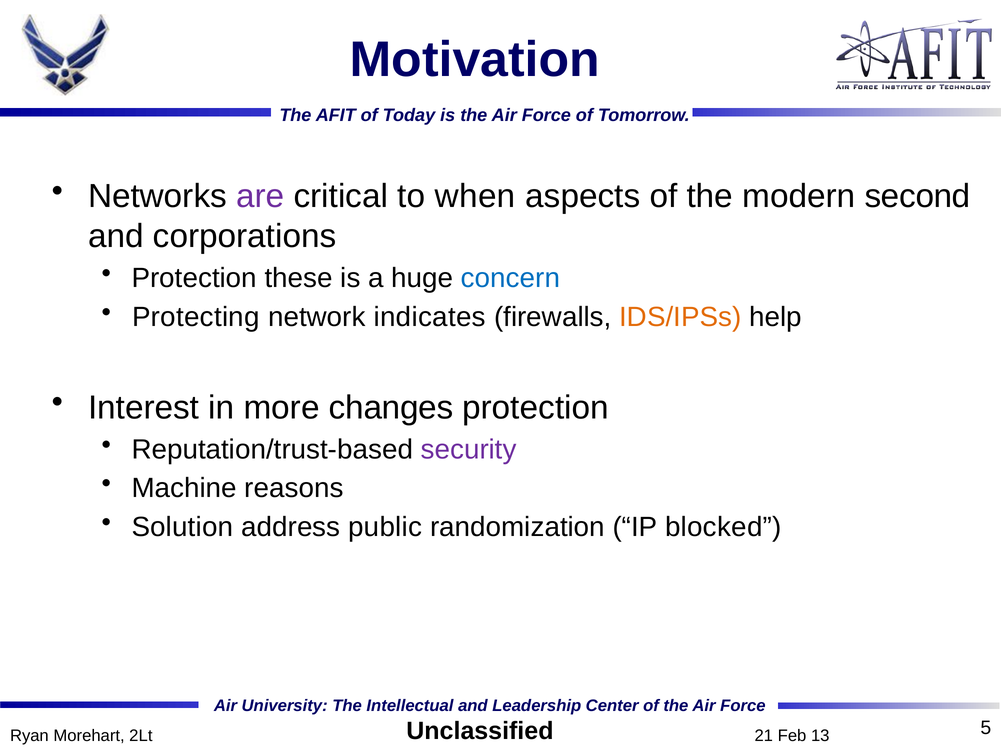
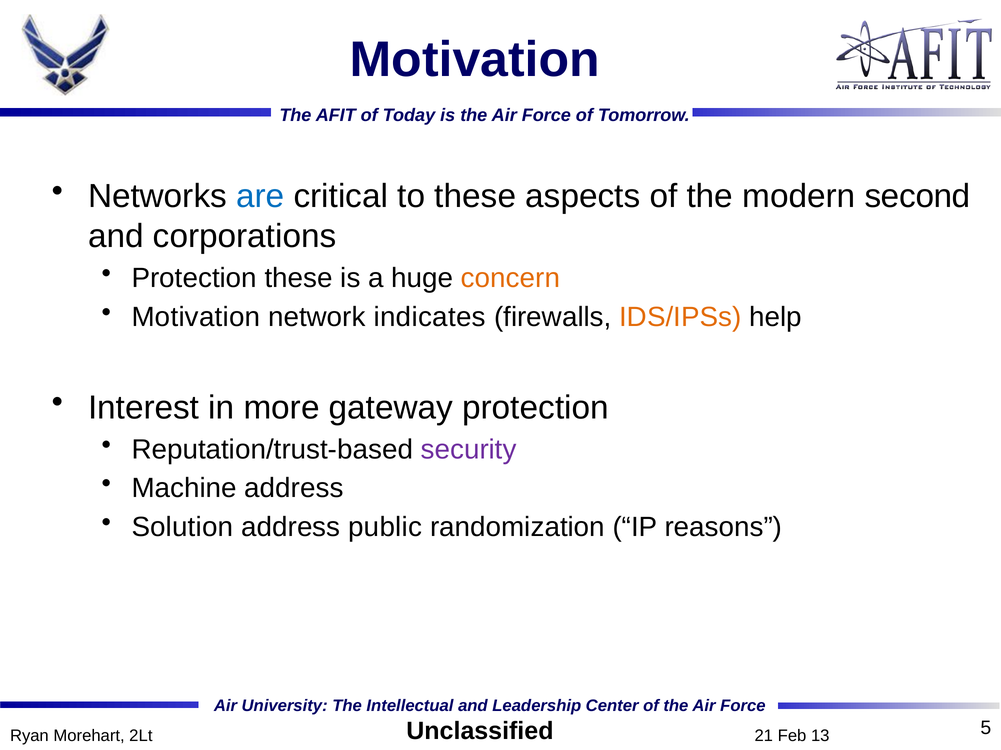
are colour: purple -> blue (260, 197)
to when: when -> these (475, 197)
concern colour: blue -> orange (510, 279)
Protecting: Protecting -> Motivation (196, 318)
changes: changes -> gateway (391, 408)
Machine reasons: reasons -> address (294, 489)
blocked: blocked -> reasons (723, 528)
